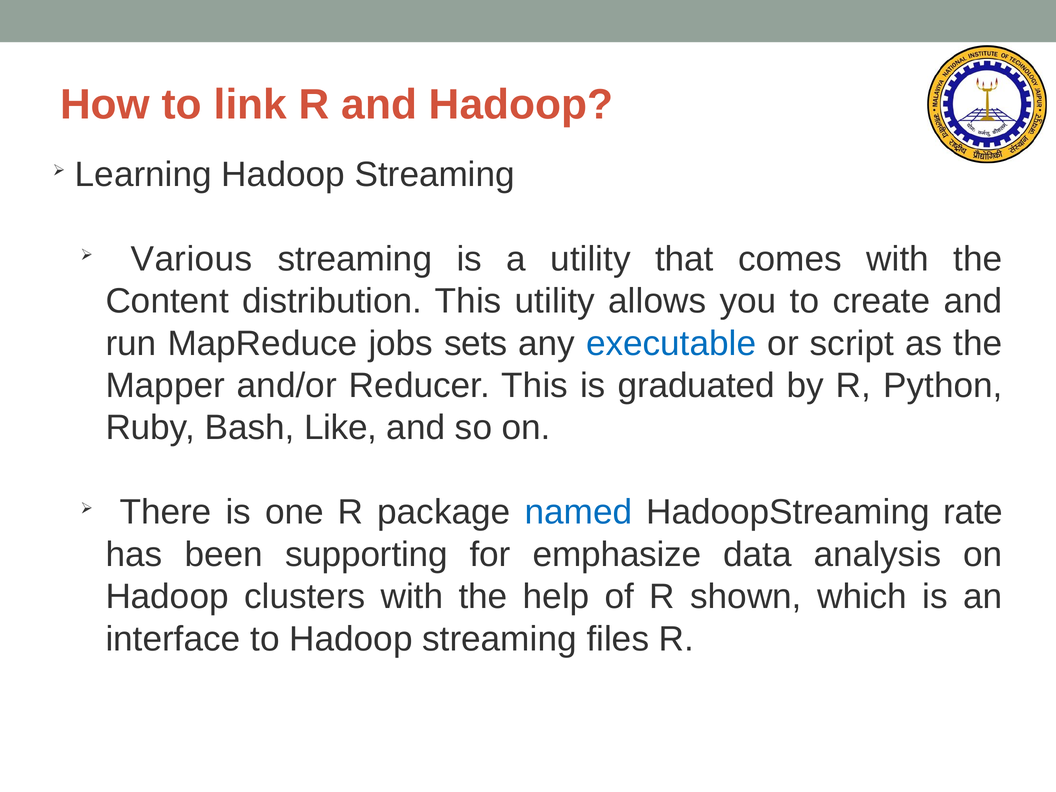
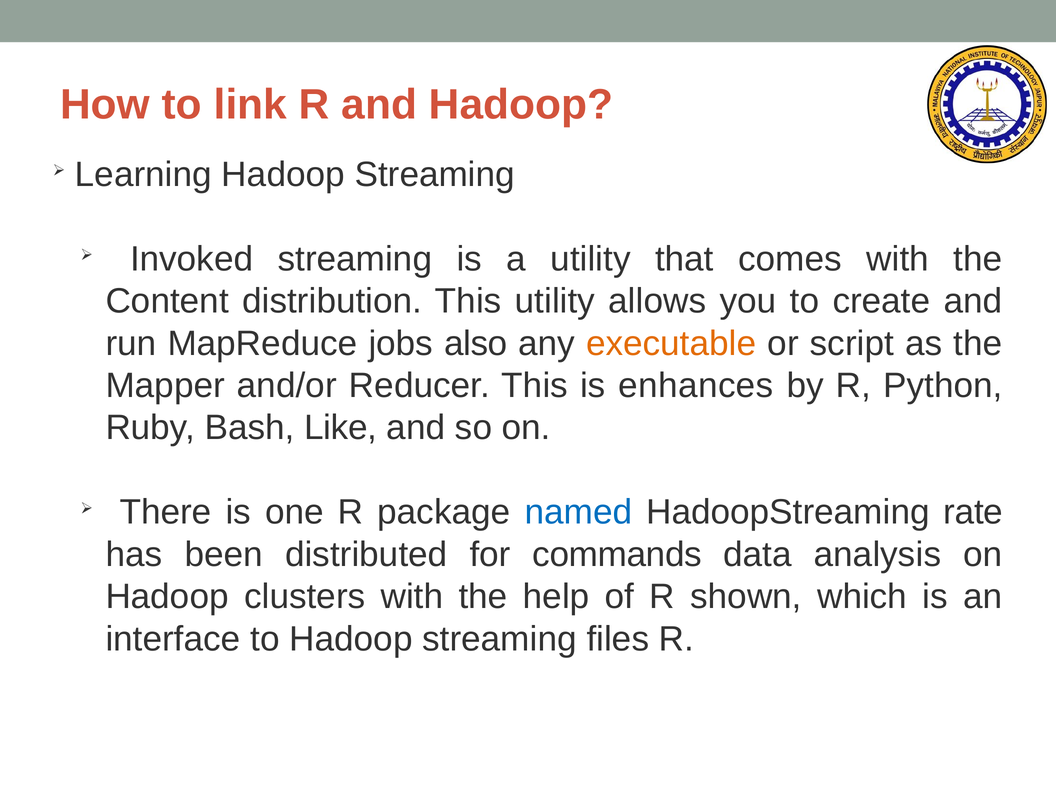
Various: Various -> Invoked (192, 259)
sets: sets -> also (476, 343)
executable colour: blue -> orange (671, 343)
graduated: graduated -> enhances (696, 386)
supporting: supporting -> distributed (366, 555)
emphasize: emphasize -> commands (617, 555)
